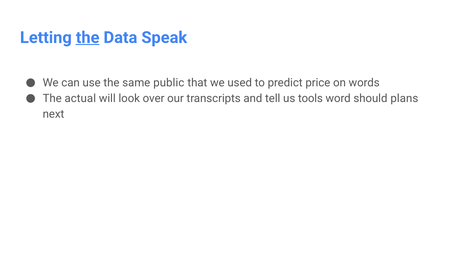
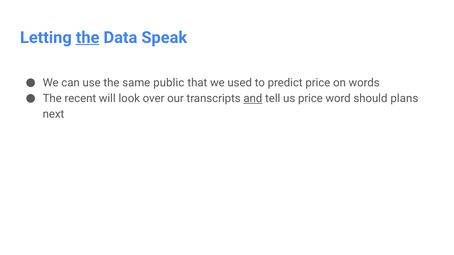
actual: actual -> recent (80, 99)
and underline: none -> present (253, 99)
us tools: tools -> price (310, 99)
